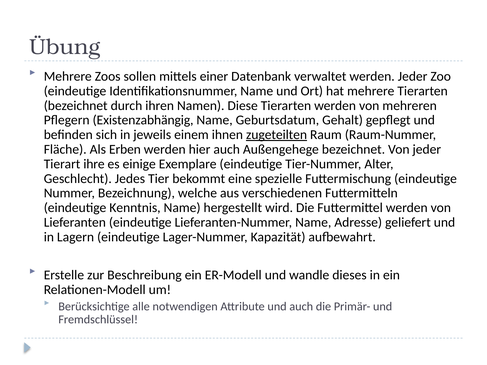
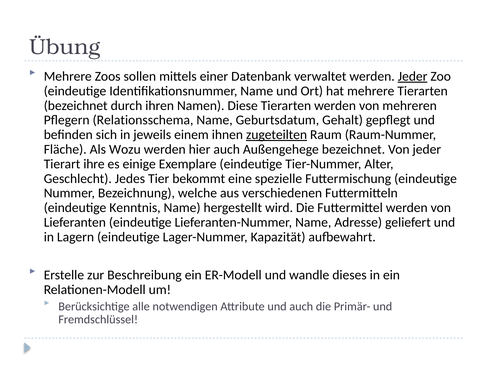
Jeder underline: none -> present (413, 76)
Existenzabhängig: Existenzabhängig -> Relationsschema (143, 120)
Erben: Erben -> Wozu (125, 149)
